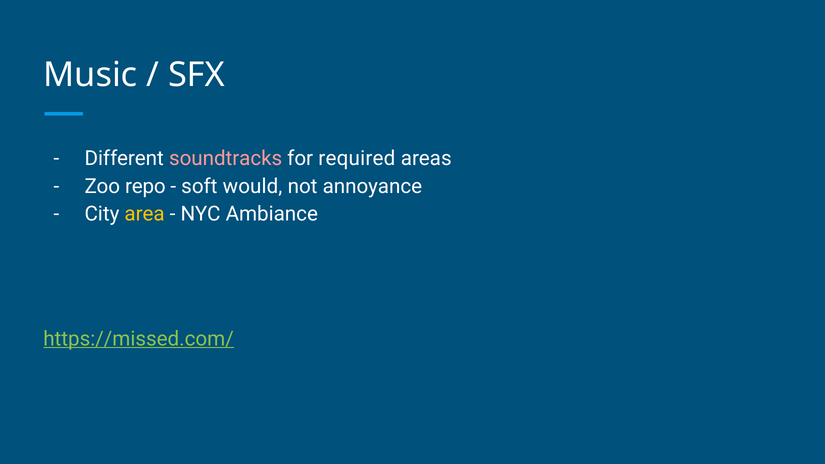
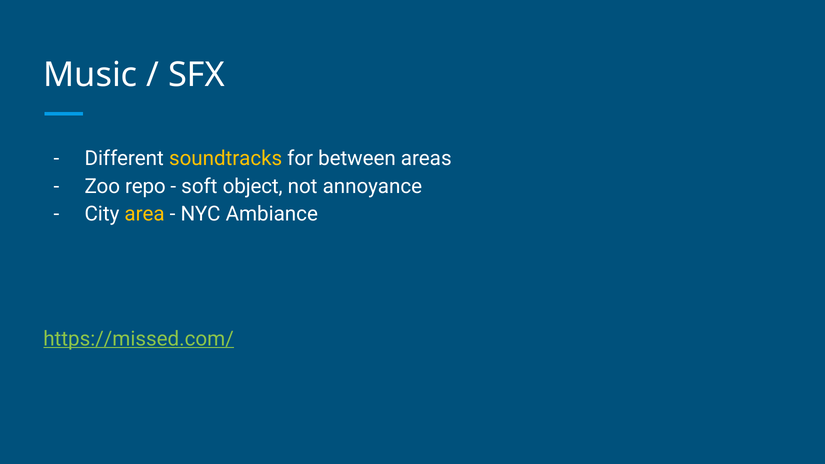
soundtracks colour: pink -> yellow (226, 159)
required: required -> between (357, 159)
would: would -> object (253, 186)
